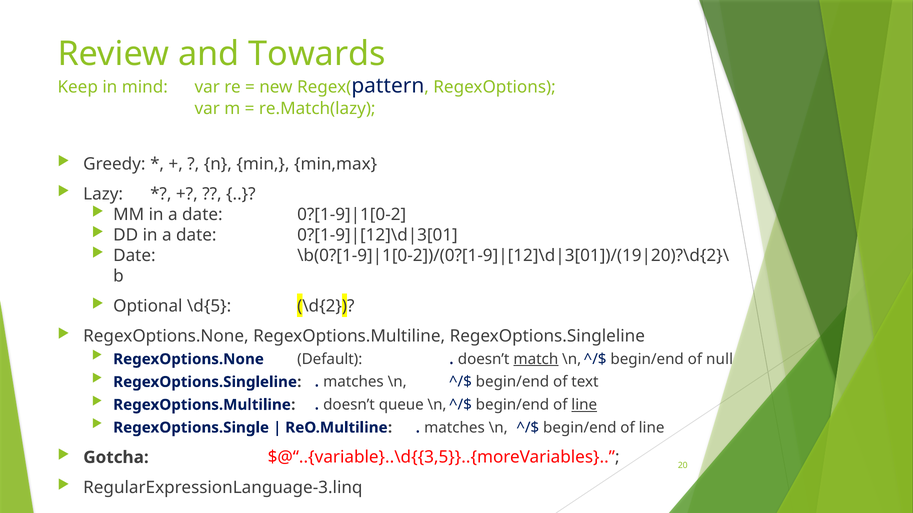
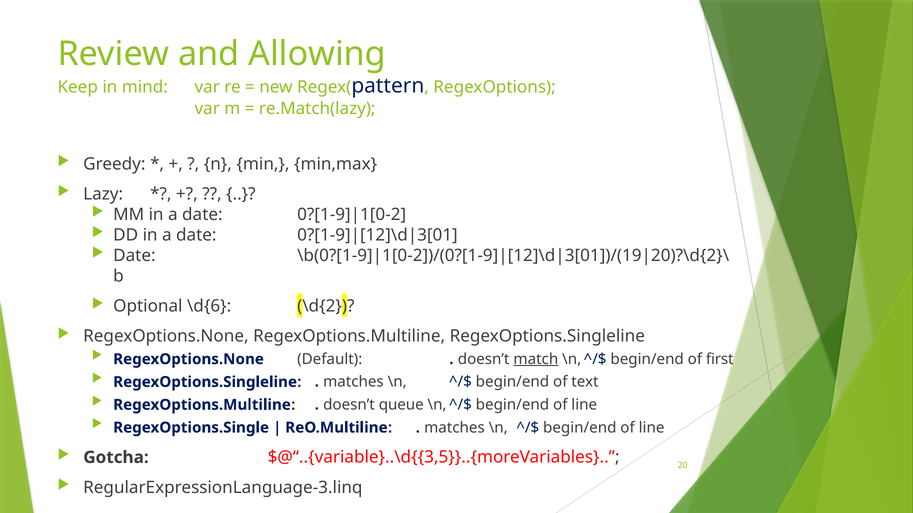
Towards: Towards -> Allowing (317, 54)
\d{5: \d{5 -> \d{6 (209, 306)
null: null -> first (720, 360)
line underline: present -> none (584, 405)
